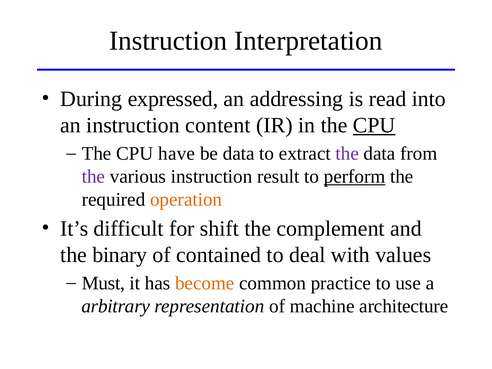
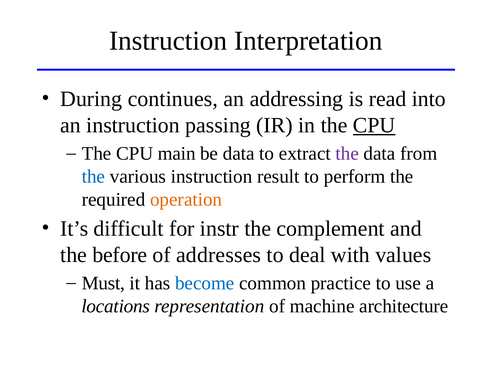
expressed: expressed -> continues (173, 99)
content: content -> passing (218, 125)
have: have -> main (177, 154)
the colour: purple -> blue (93, 177)
perform underline: present -> none (355, 177)
shift: shift -> instr (219, 229)
binary: binary -> before (120, 255)
contained: contained -> addresses (219, 255)
become colour: orange -> blue (205, 283)
arbitrary: arbitrary -> locations (116, 306)
